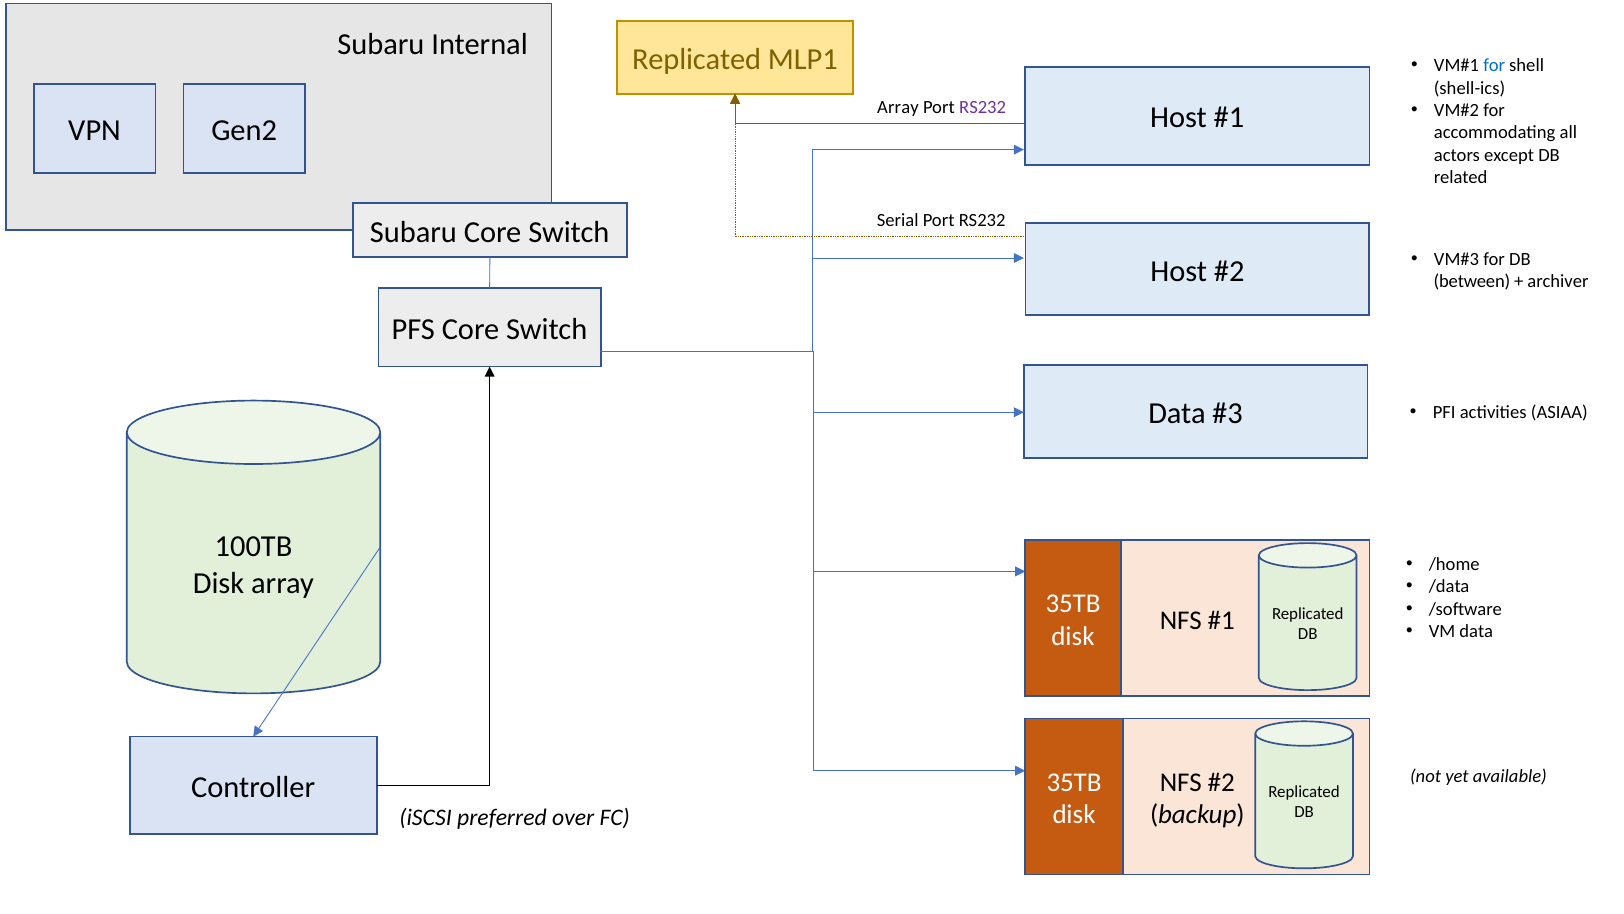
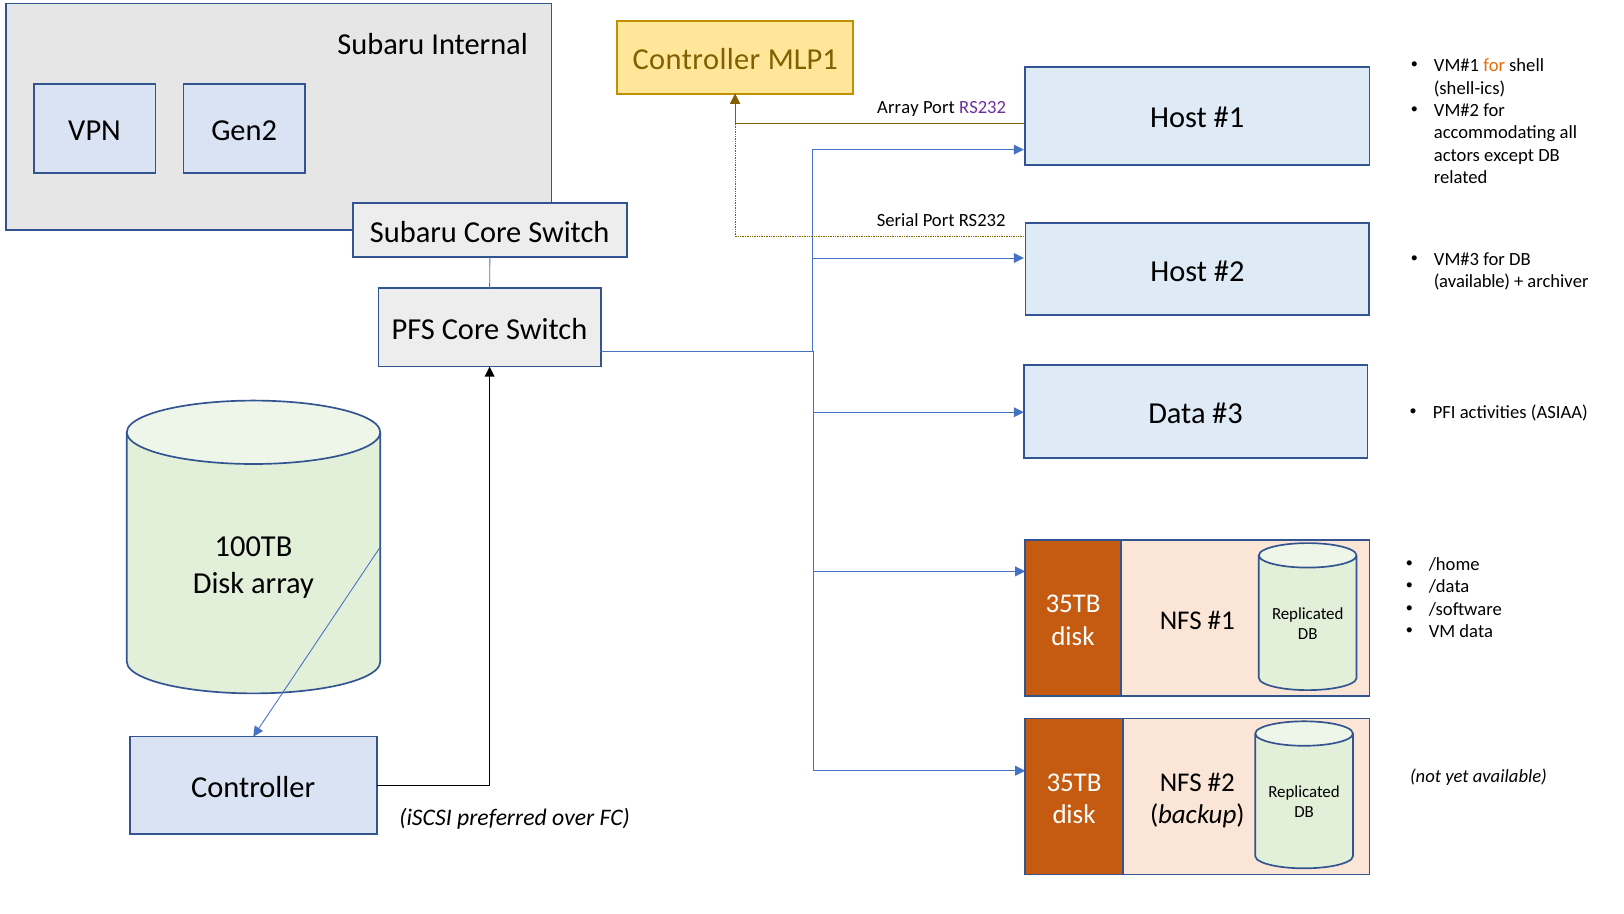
Replicated: Replicated -> Controller (696, 60)
for colour: blue -> orange (1494, 66)
between: between -> available (1472, 282)
